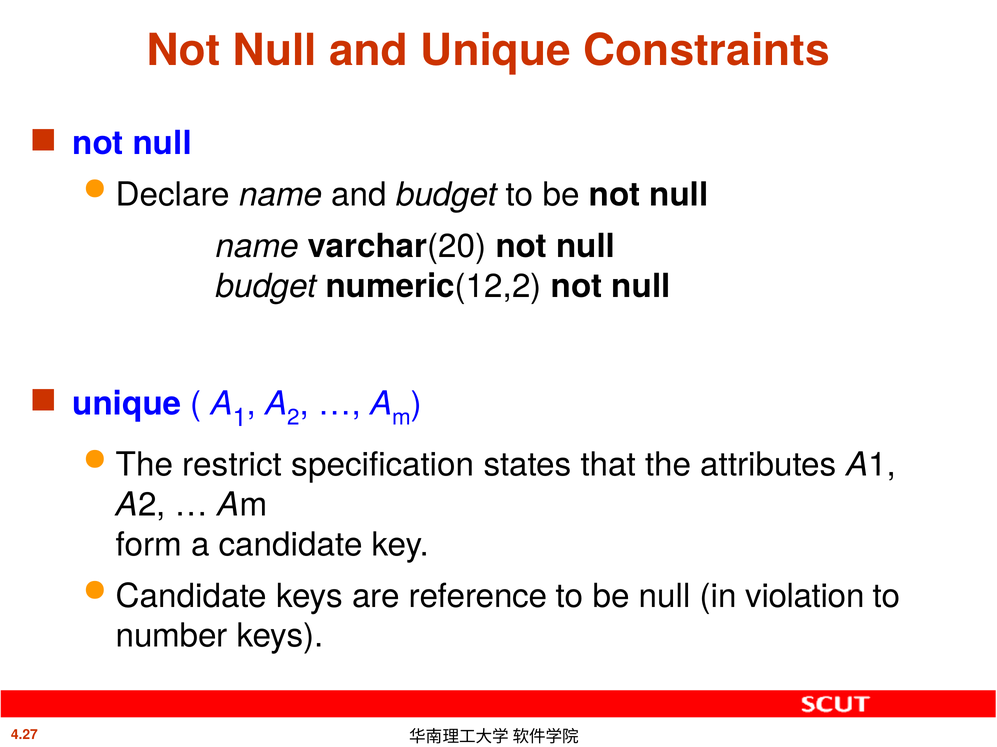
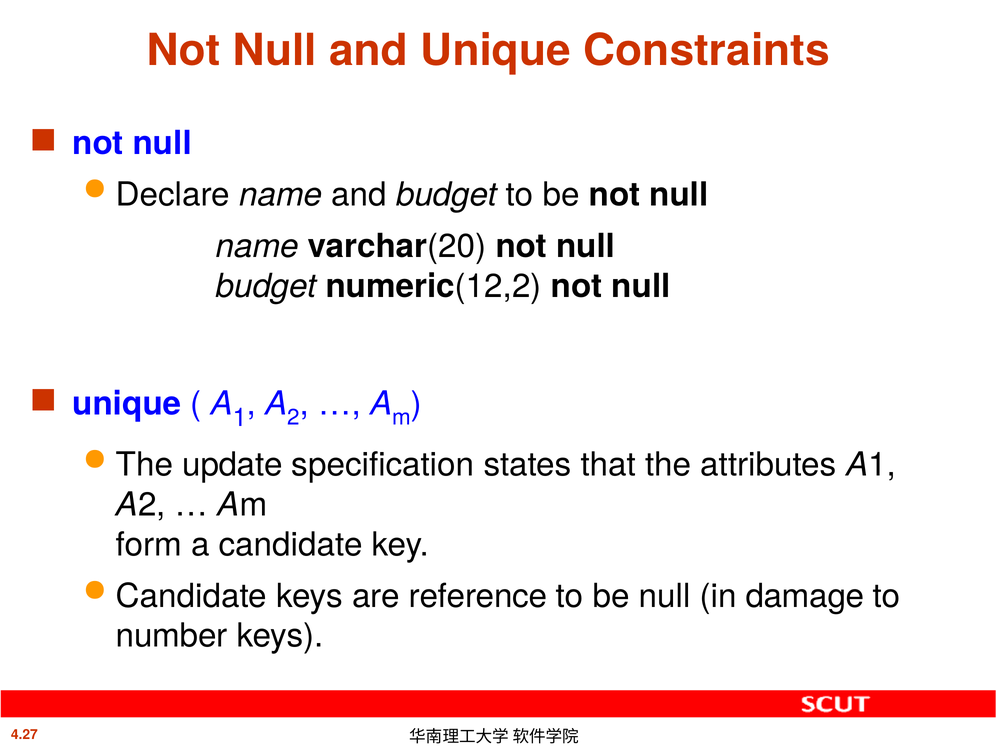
restrict: restrict -> update (232, 465)
violation: violation -> damage (805, 597)
